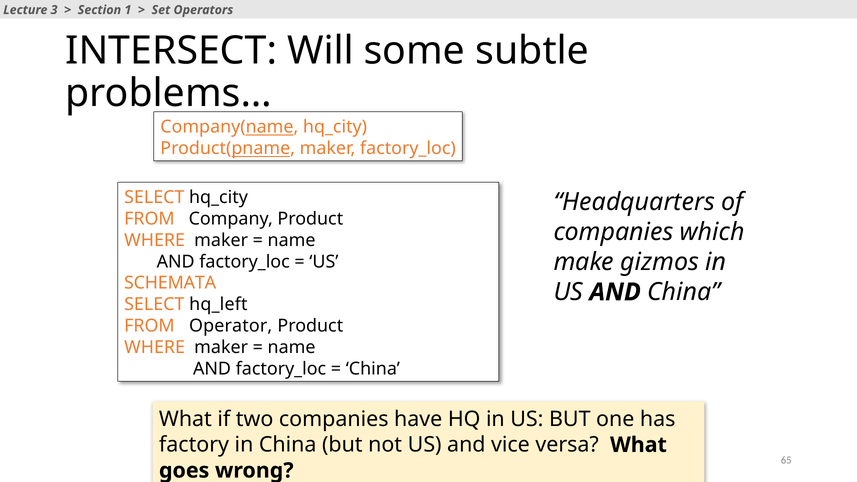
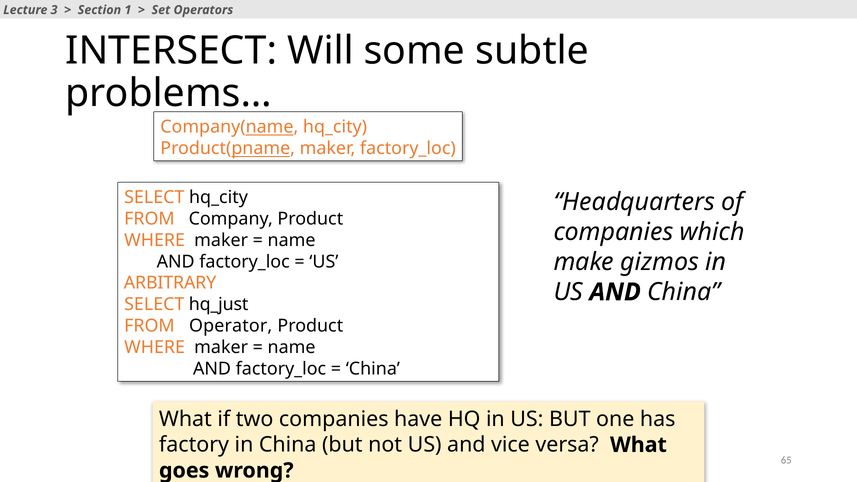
SCHEMATA: SCHEMATA -> ARBITRARY (170, 283)
hq_left: hq_left -> hq_just (219, 305)
